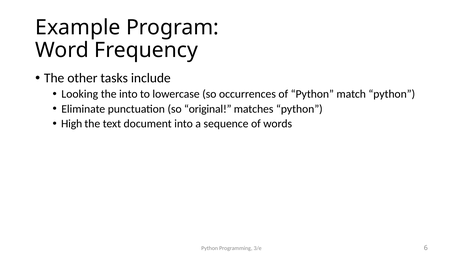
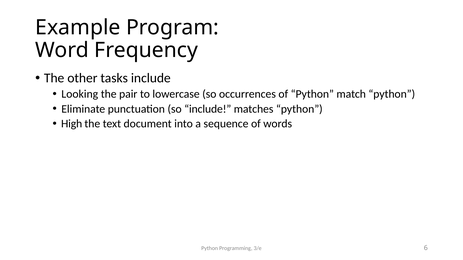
the into: into -> pair (128, 94)
so original: original -> include (208, 109)
